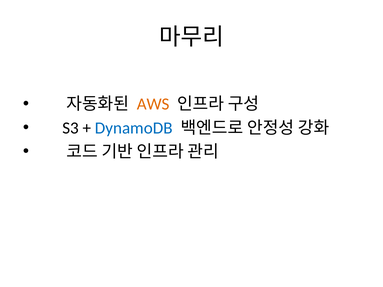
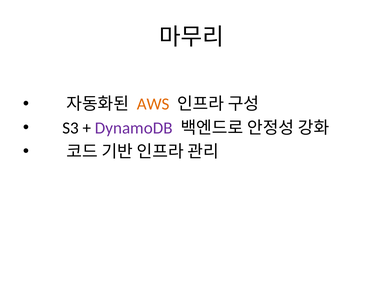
DynamoDB colour: blue -> purple (134, 128)
